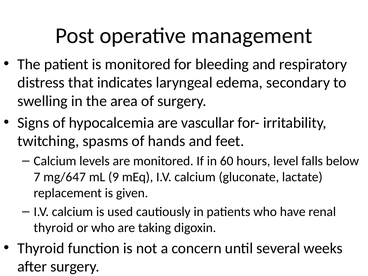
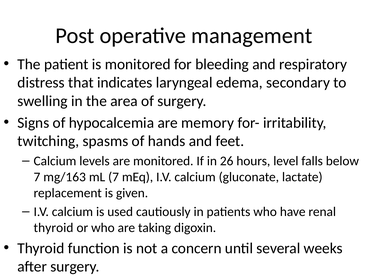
vascullar: vascullar -> memory (208, 123)
60: 60 -> 26 (227, 161)
mg/647: mg/647 -> mg/163 (65, 177)
mL 9: 9 -> 7 (114, 177)
